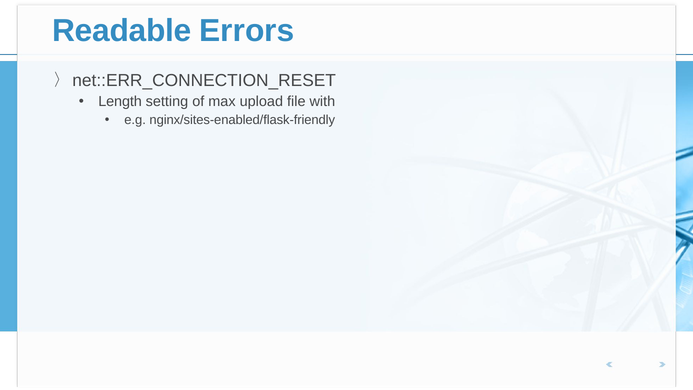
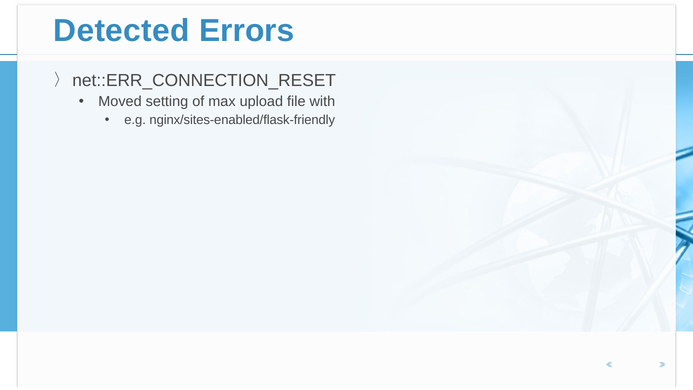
Readable: Readable -> Detected (121, 31)
Length: Length -> Moved (120, 101)
